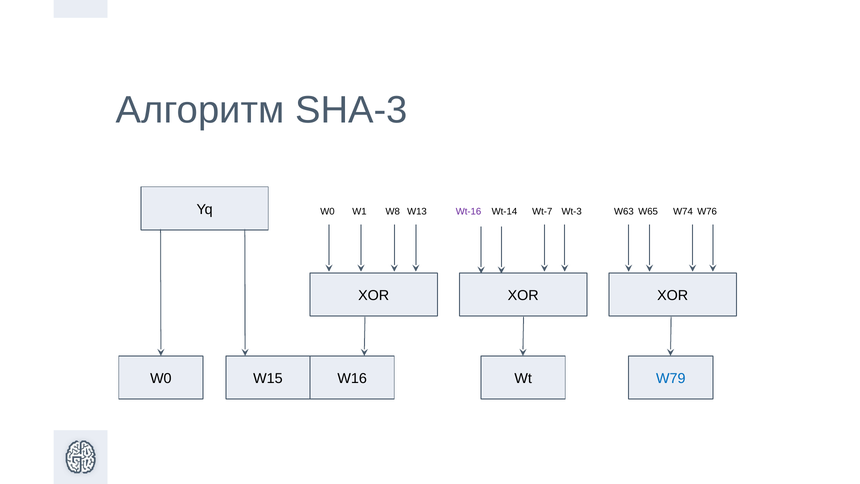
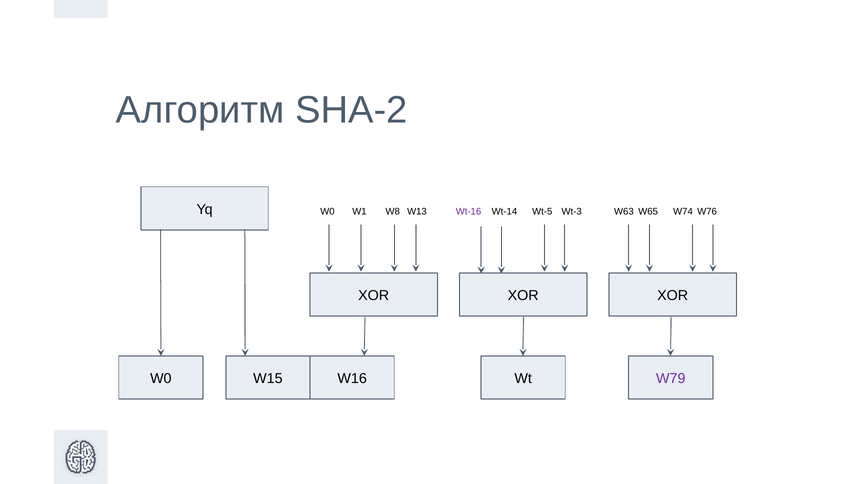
SHA-3: SHA-3 -> SHA-2 (351, 110)
Wt-7: Wt-7 -> Wt-5 (542, 211)
W79 colour: blue -> purple (671, 378)
